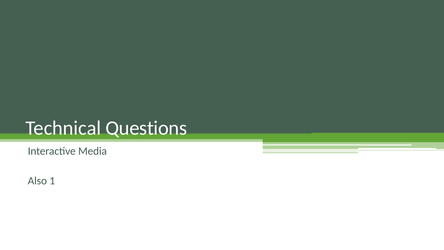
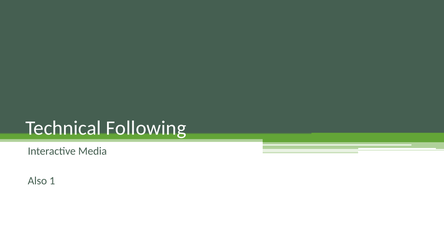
Questions: Questions -> Following (146, 128)
